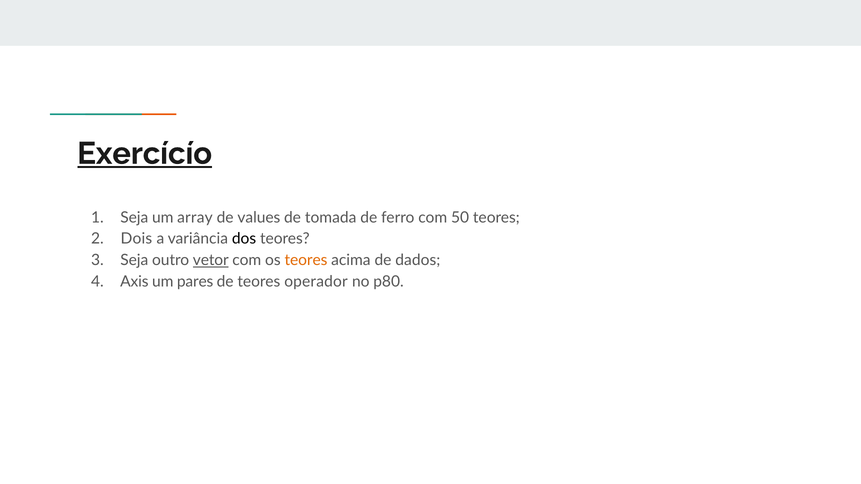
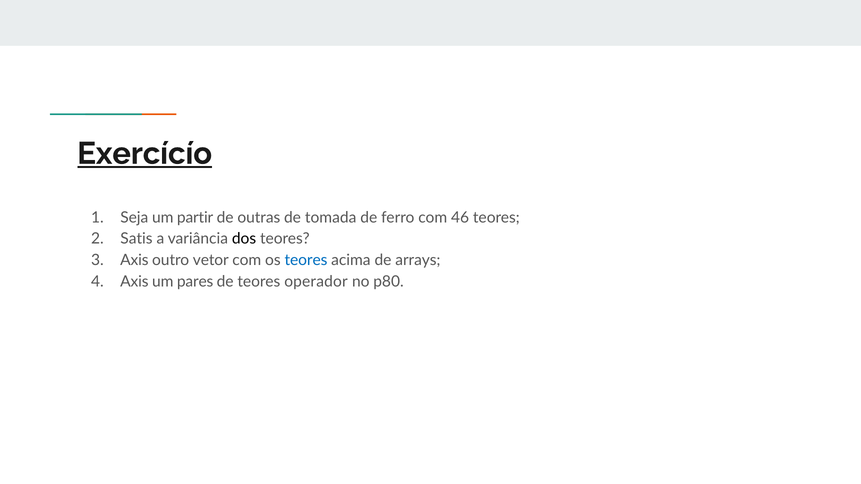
array: array -> partir (195, 218)
values: values -> outras (259, 218)
50: 50 -> 46 (460, 218)
Dois: Dois -> Satis (136, 239)
Seja: Seja -> Axis (134, 260)
vetor underline: present -> none (211, 260)
teores colour: orange -> blue (306, 260)
dados: dados -> arrays (418, 260)
